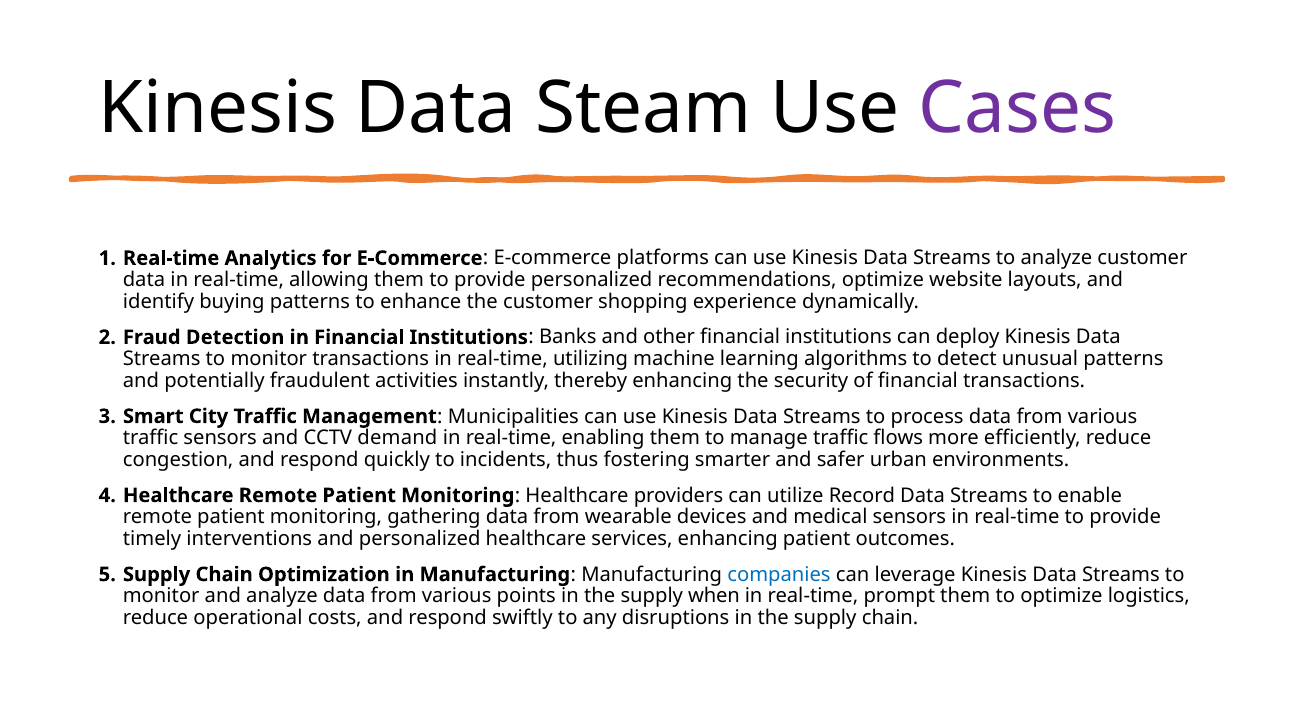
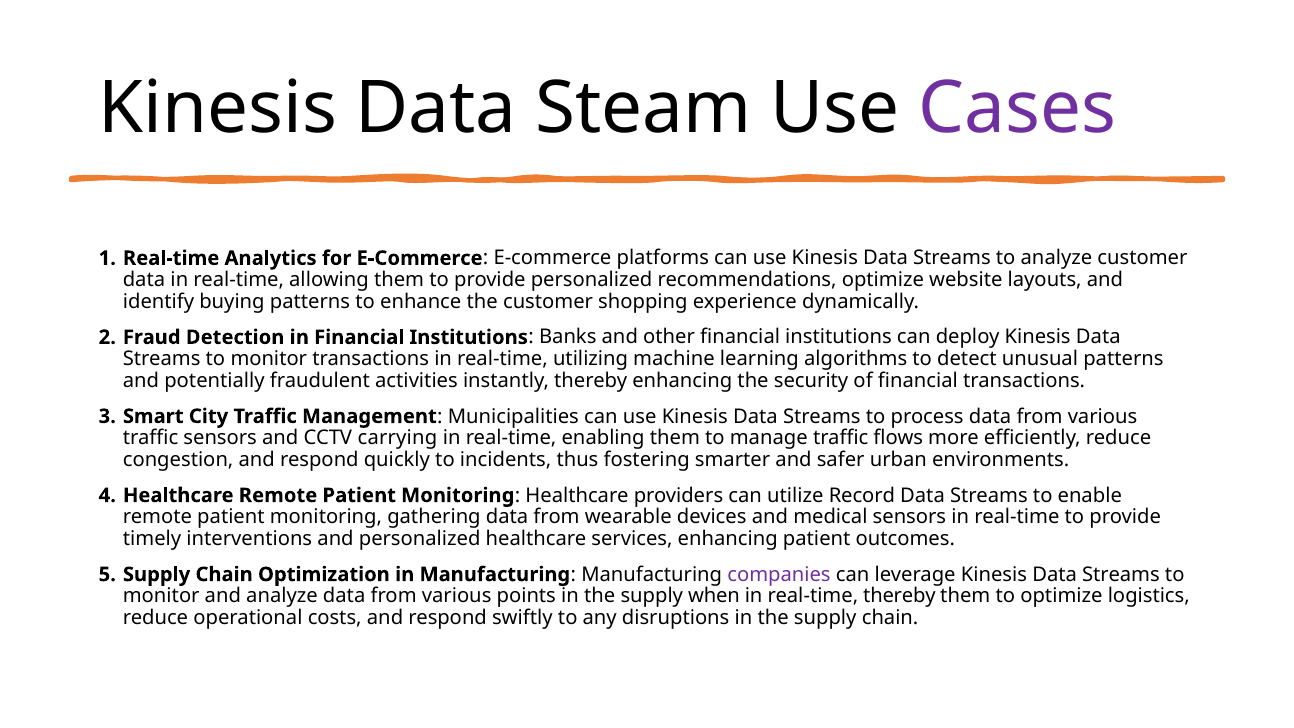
demand: demand -> carrying (397, 438)
companies colour: blue -> purple (779, 574)
real-time prompt: prompt -> thereby (899, 596)
